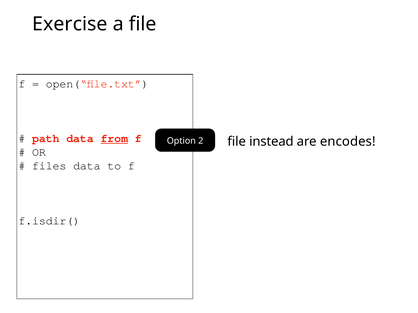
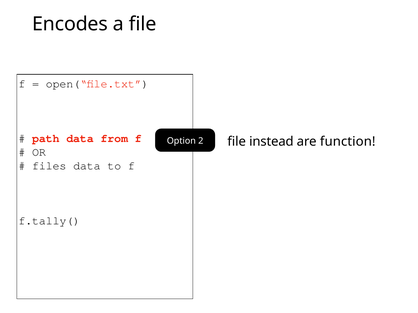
Exercise: Exercise -> Encodes (70, 24)
from underline: present -> none (114, 139)
encodes: encodes -> function (348, 142)
f.isdir(: f.isdir( -> f.tally( (49, 221)
